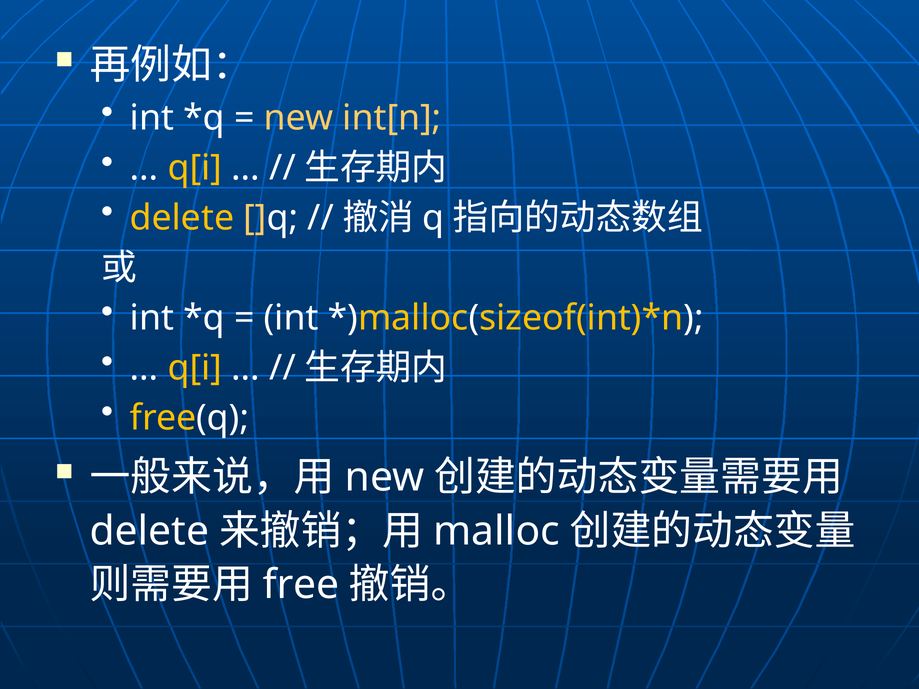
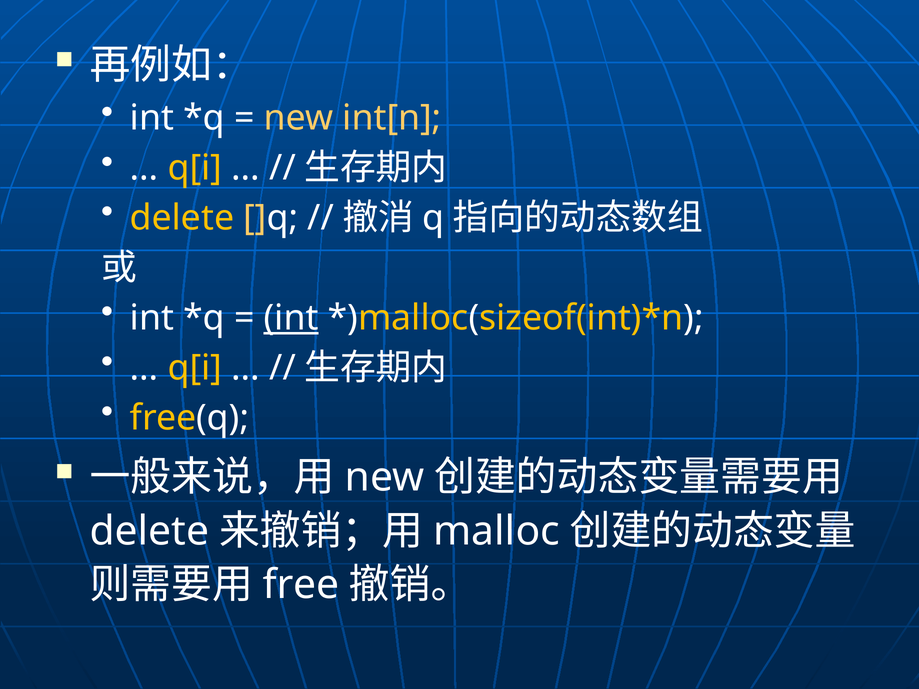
int underline: none -> present (291, 318)
